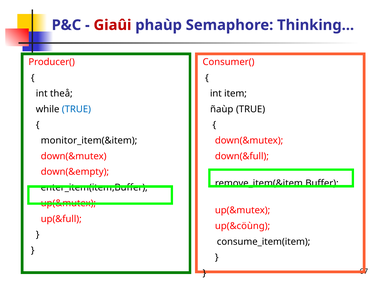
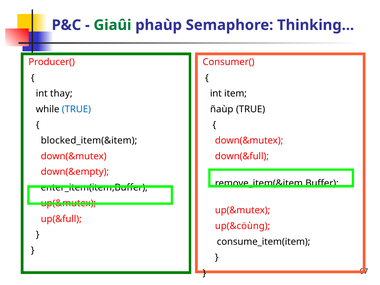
Giaûi colour: red -> green (112, 25)
theå: theå -> thay (61, 93)
monitor_item(&item: monitor_item(&item -> blocked_item(&item (89, 140)
